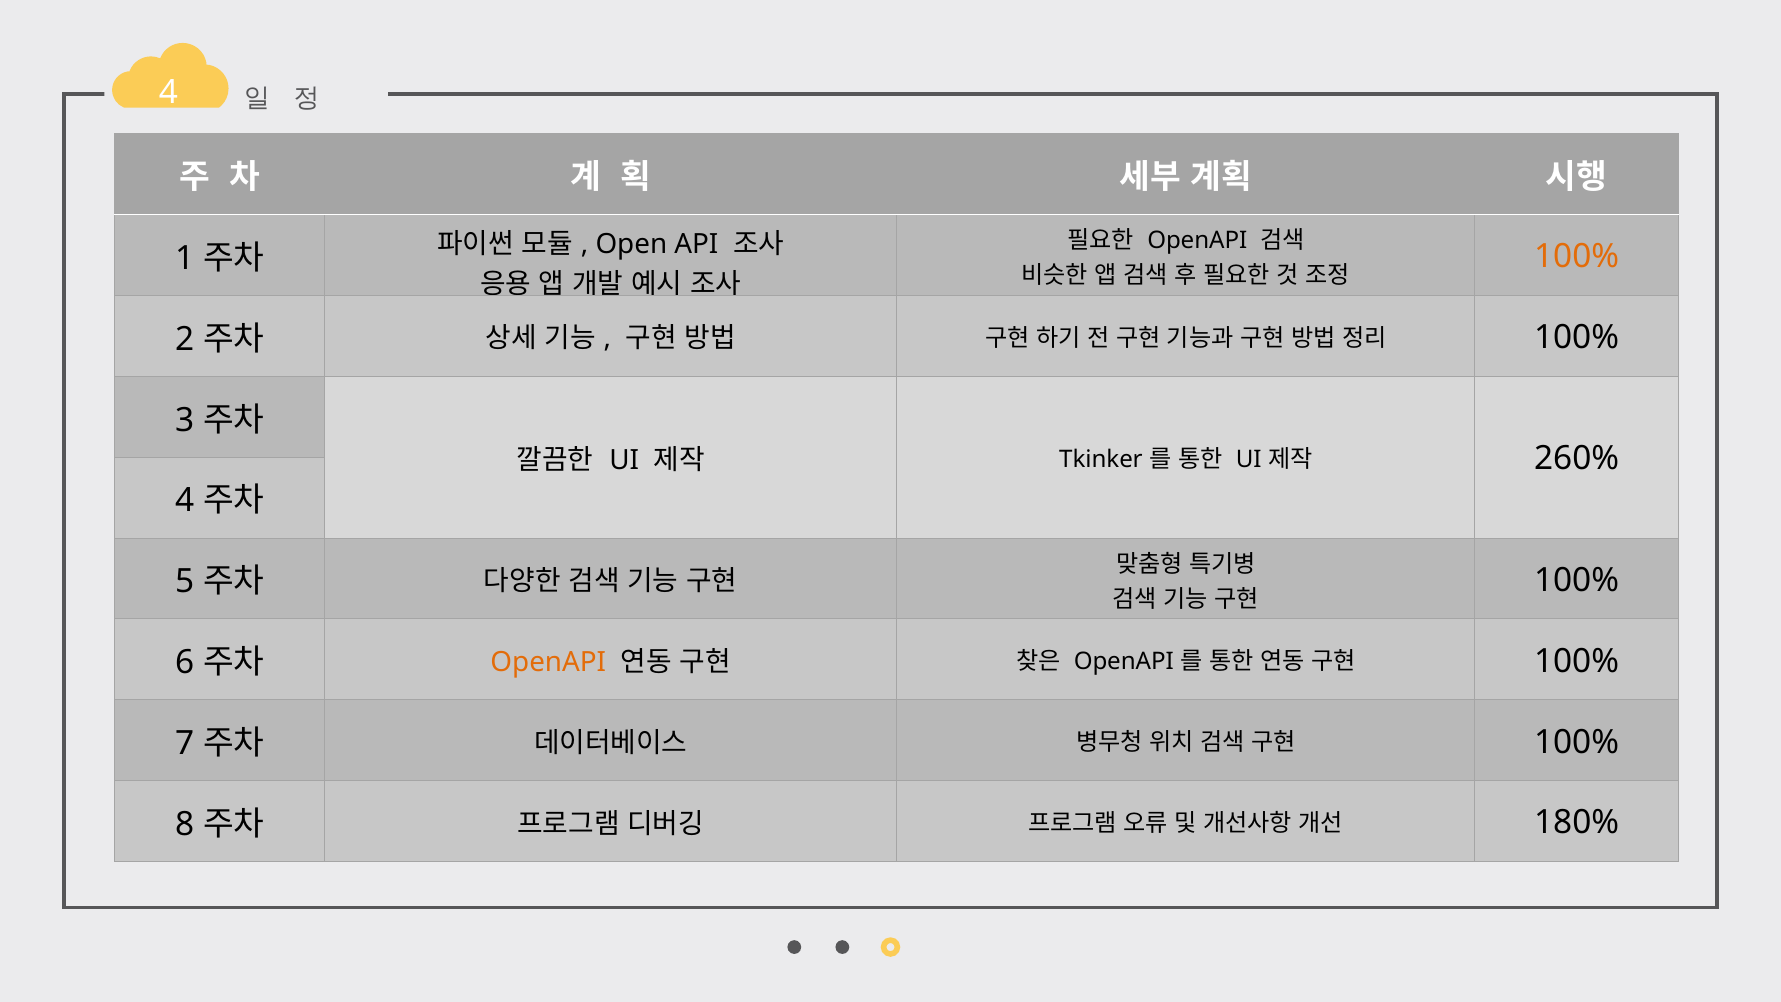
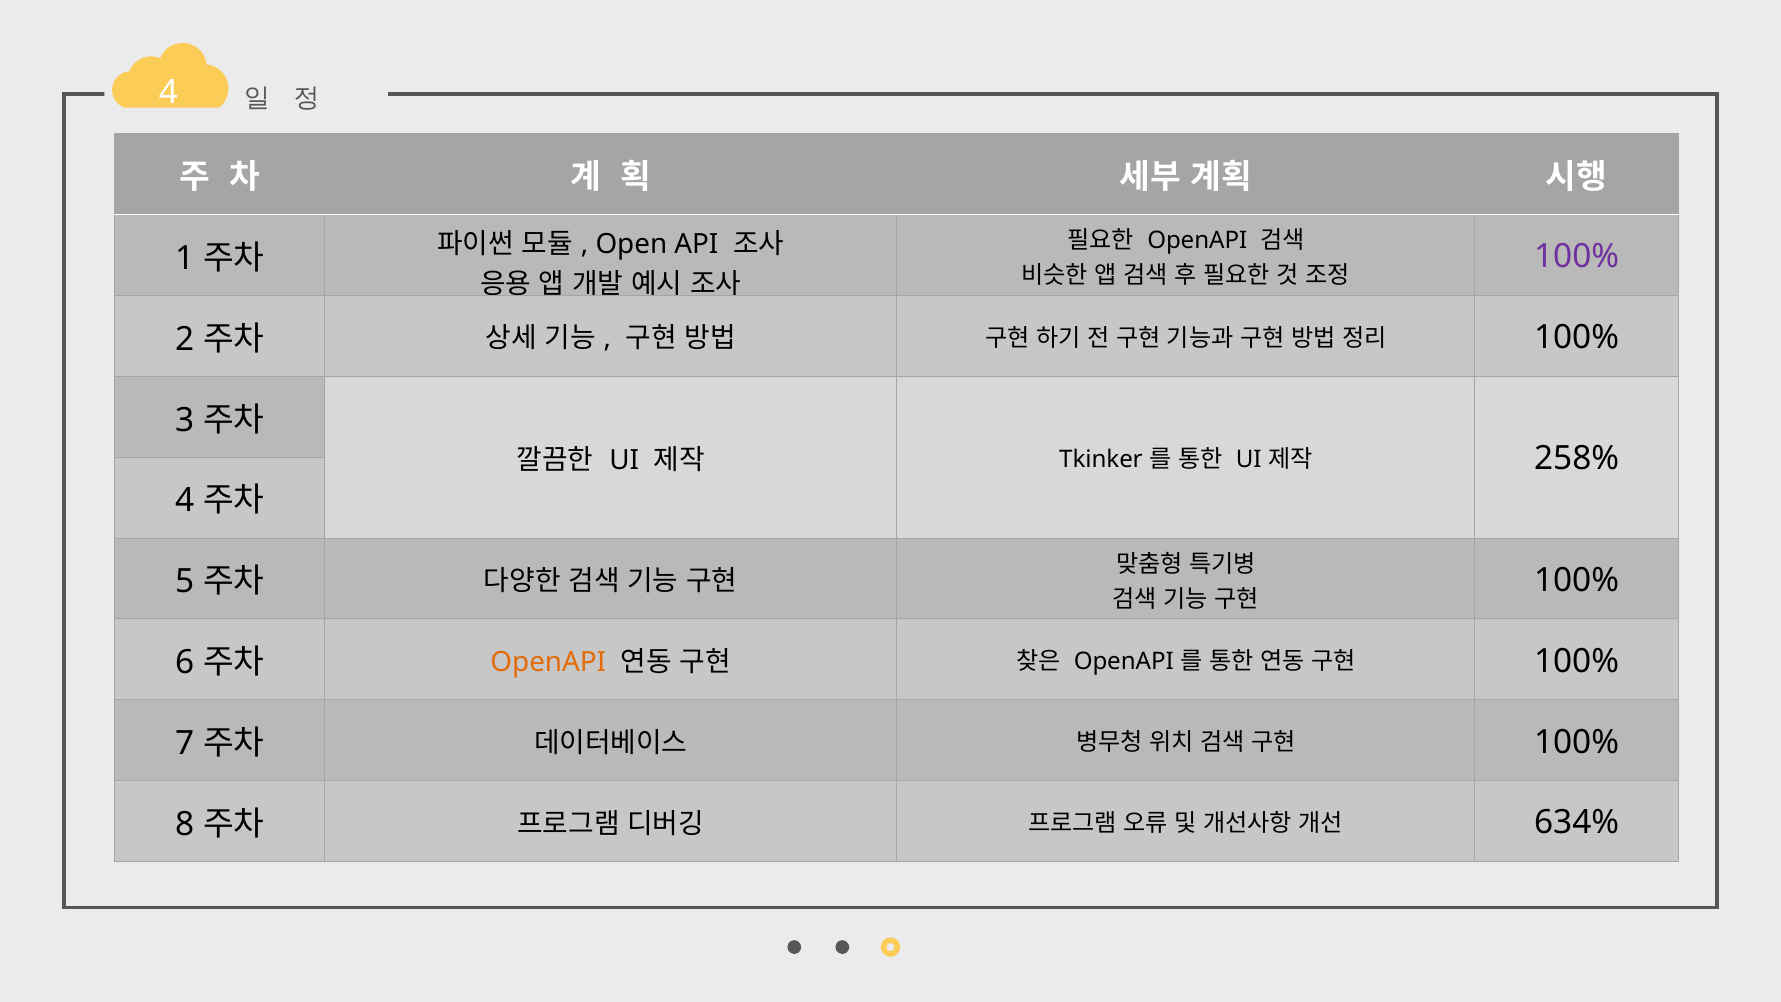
100% colour: orange -> purple (1577, 257)
260%: 260% -> 258% (1577, 459)
180%: 180% -> 634% (1577, 823)
